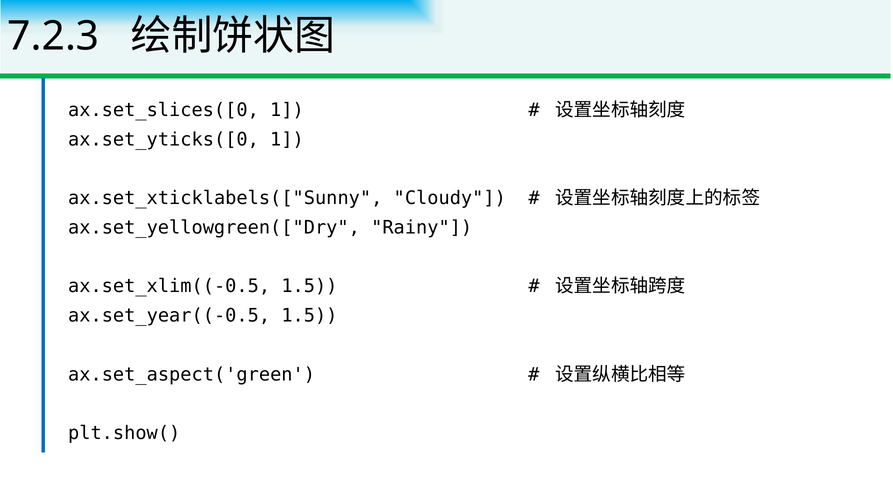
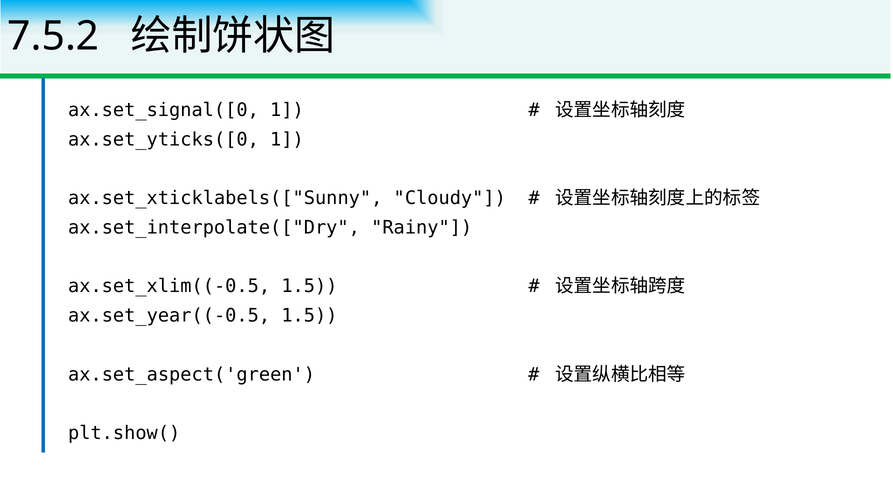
7.2.3: 7.2.3 -> 7.5.2 (53, 37)
ax.set_slices([0: ax.set_slices([0 -> ax.set_signal([0 (163, 110)
ax.set_yellowgreen(["Dry: ax.set_yellowgreen(["Dry -> ax.set_interpolate(["Dry (214, 228)
